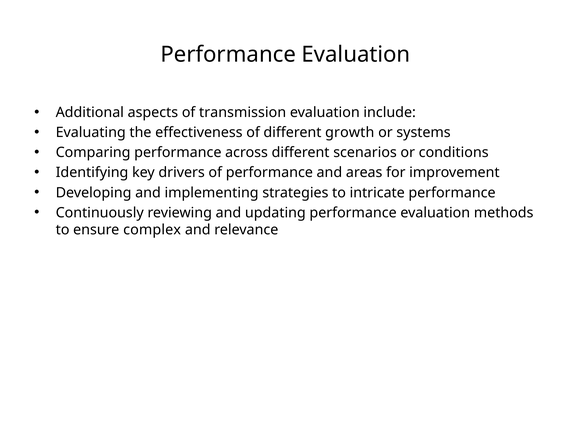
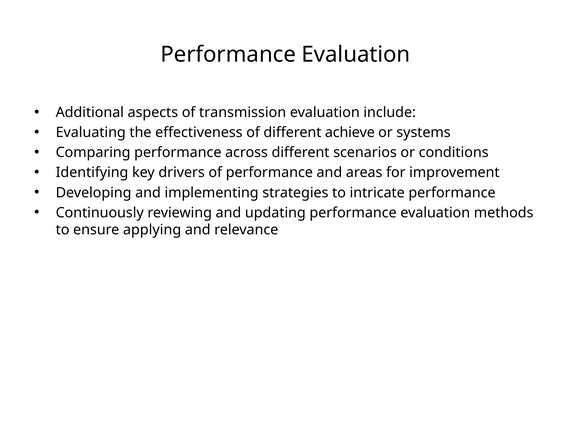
growth: growth -> achieve (350, 132)
complex: complex -> applying (152, 229)
